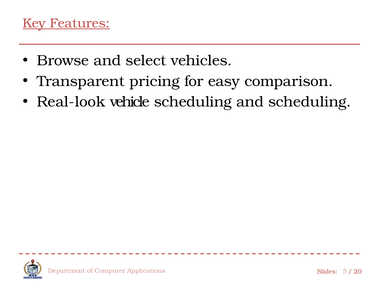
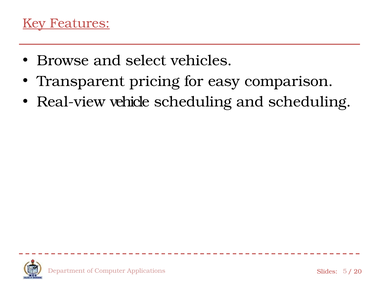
Real-look: Real-look -> Real-view (71, 102)
